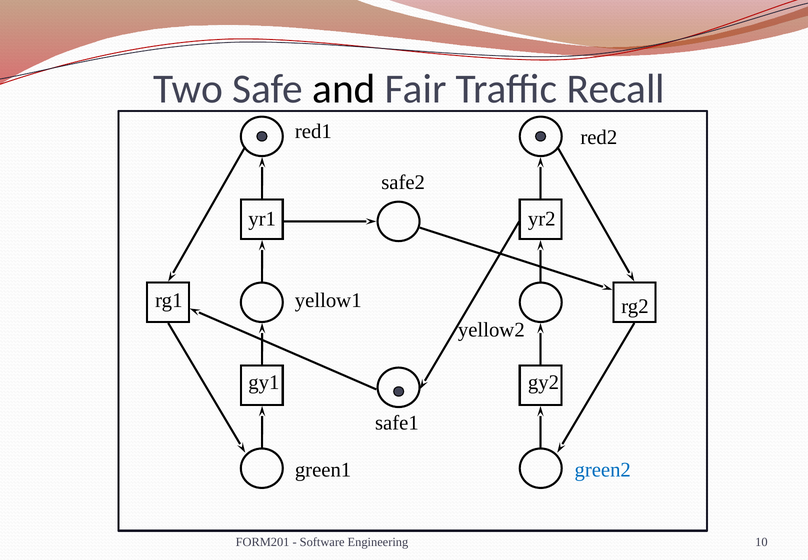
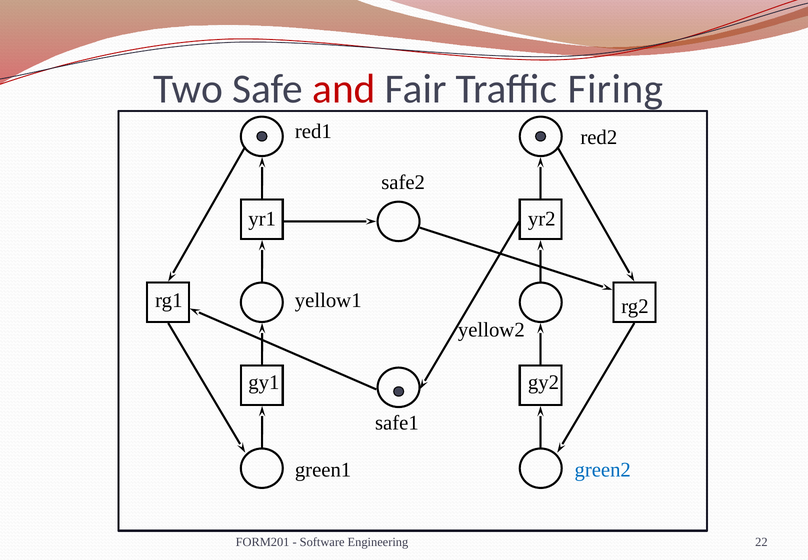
and colour: black -> red (344, 89)
Recall: Recall -> Firing (615, 89)
10: 10 -> 22 (761, 541)
